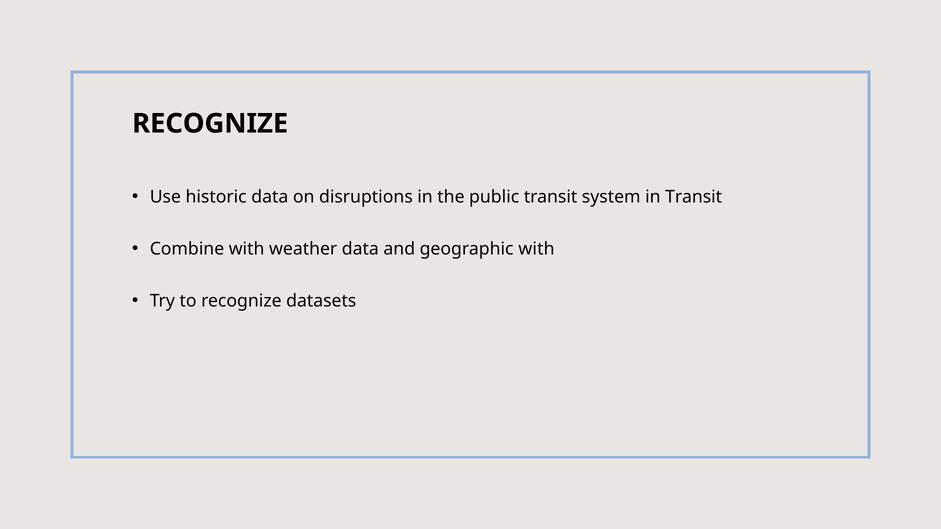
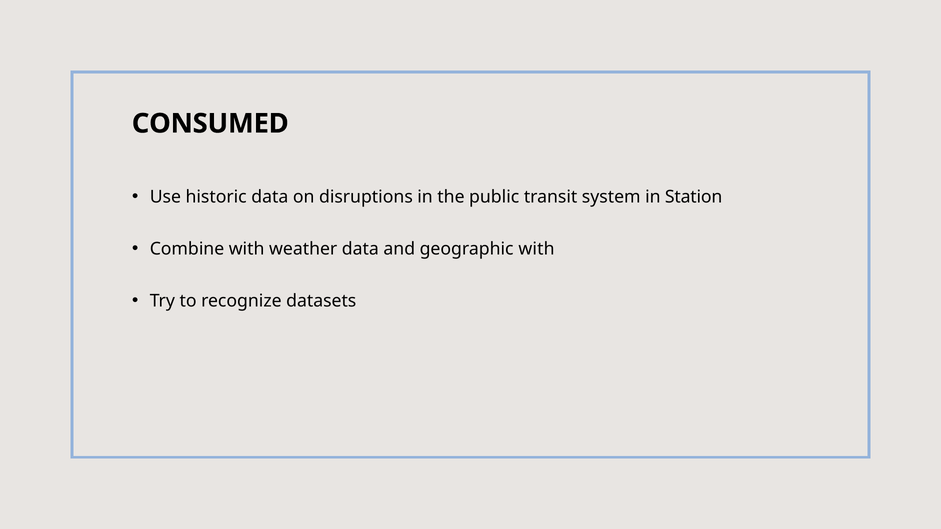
RECOGNIZE: RECOGNIZE -> CONSUMED (210, 124)
in Transit: Transit -> Station (694, 197)
